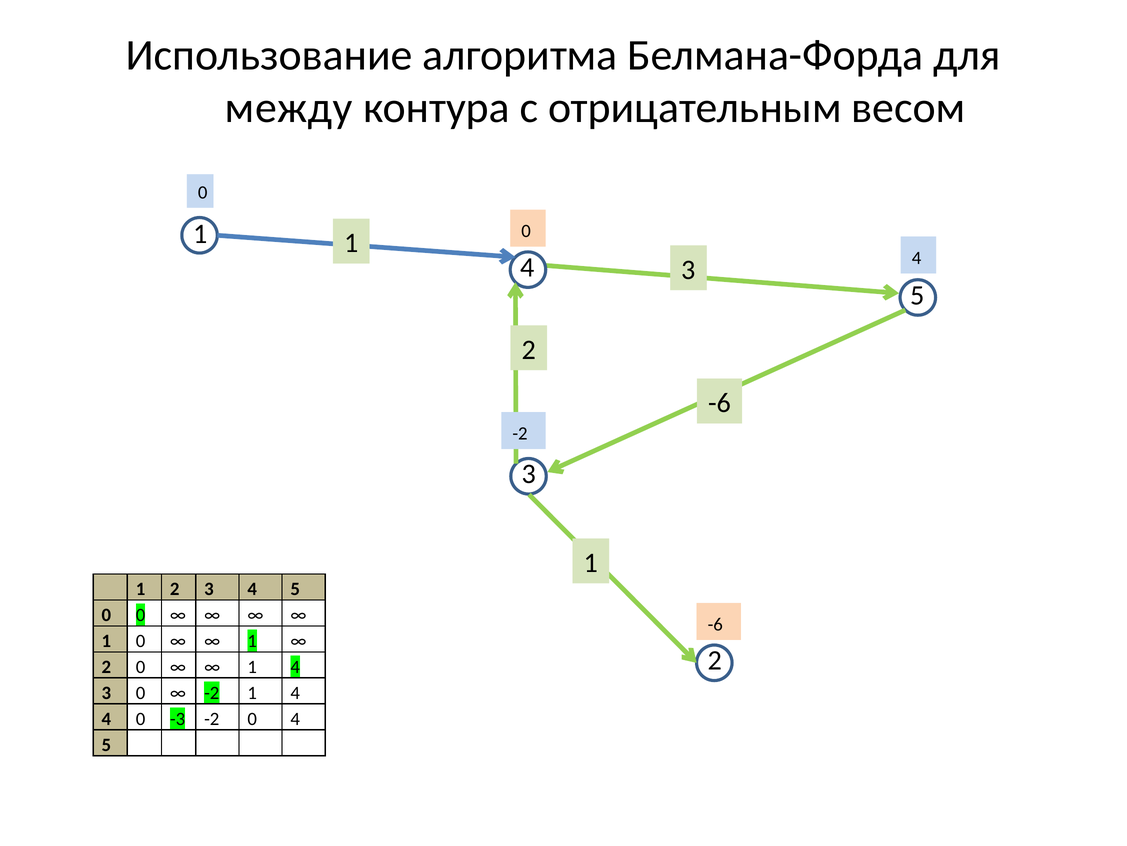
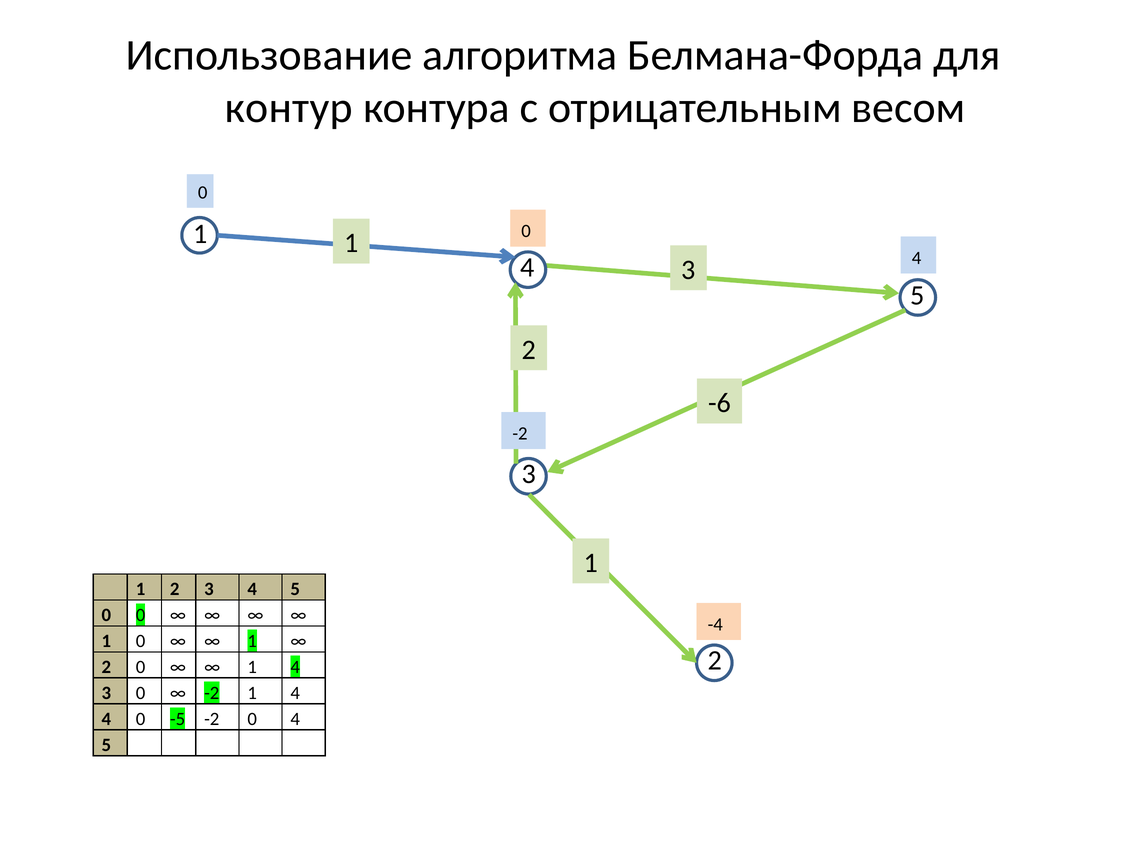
между: между -> контур (289, 108)
-6: -6 -> -4 (715, 624)
-3: -3 -> -5 (178, 718)
